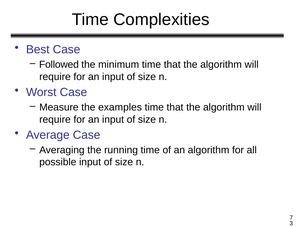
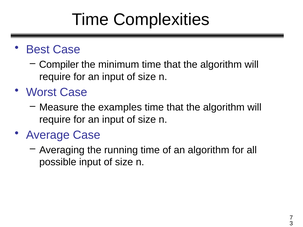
Followed: Followed -> Compiler (59, 65)
